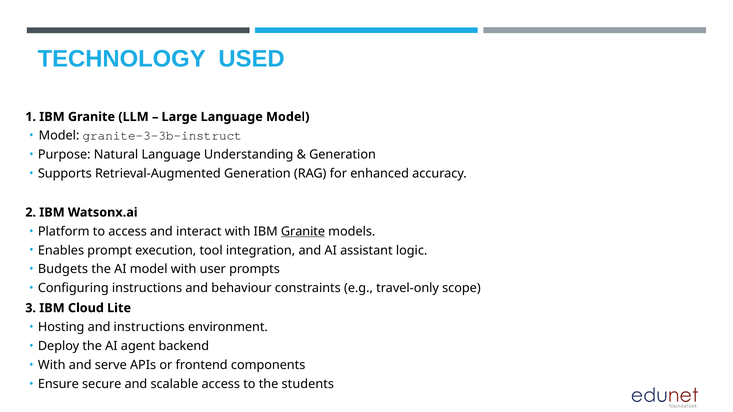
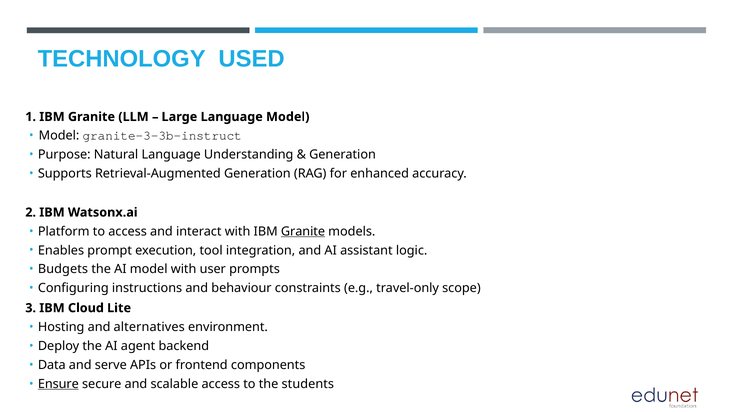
and instructions: instructions -> alternatives (149, 327)
With: With -> Data (52, 365)
Ensure underline: none -> present (58, 384)
